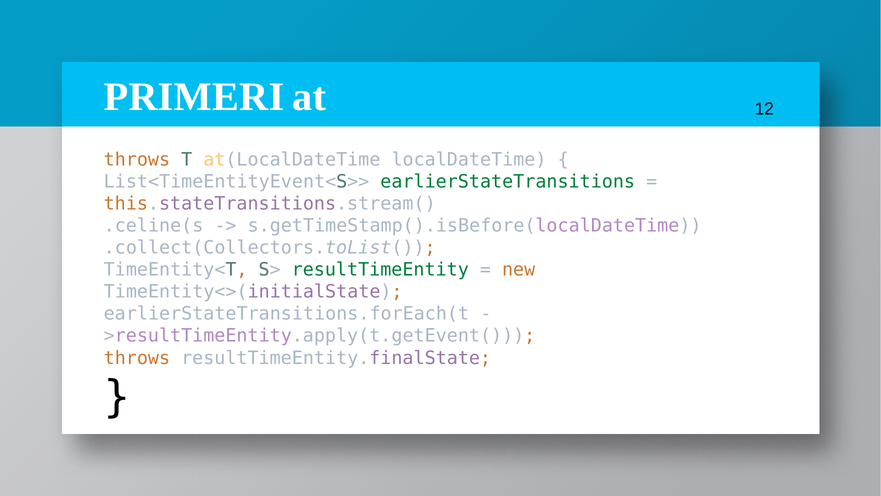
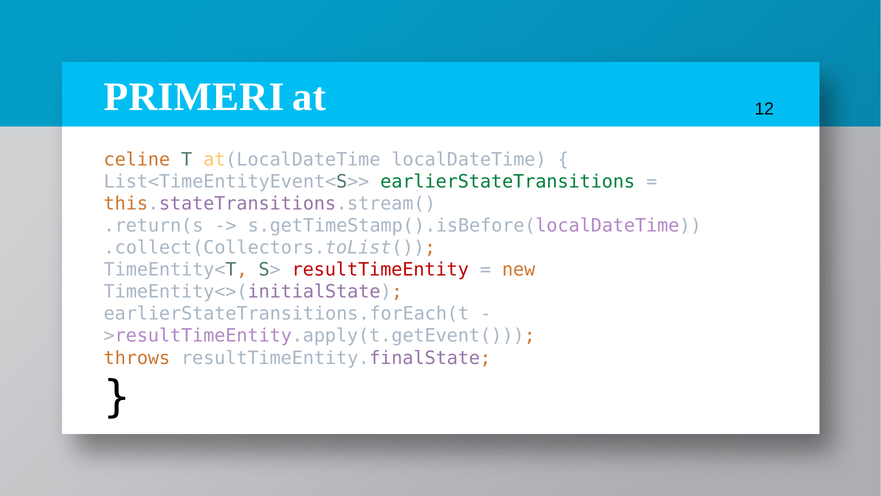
throws: throws -> celine (137, 159)
.celine(s: .celine(s -> .return(s (154, 225)
resultTimeEntity colour: green -> red (380, 269)
